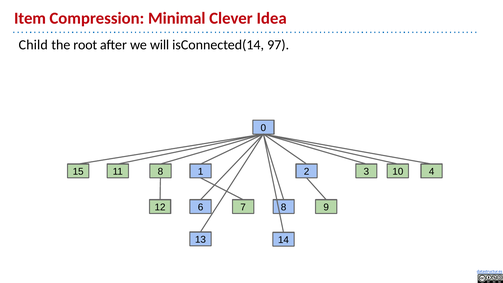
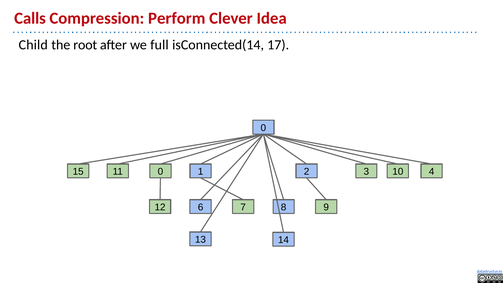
Item: Item -> Calls (30, 18)
Minimal: Minimal -> Perform (177, 18)
will: will -> full (159, 45)
97: 97 -> 17 (278, 45)
11 8: 8 -> 0 (160, 172)
